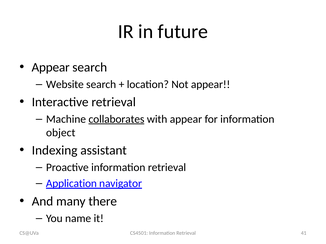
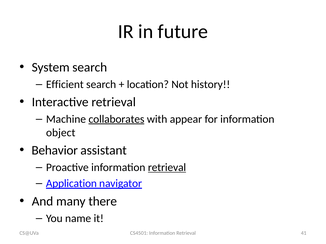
Appear: Appear -> System (51, 67)
Website: Website -> Efficient (65, 85)
Not appear: appear -> history (211, 85)
Indexing: Indexing -> Behavior (55, 151)
retrieval underline: none -> present (167, 168)
